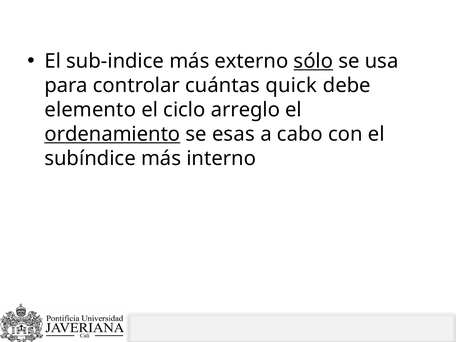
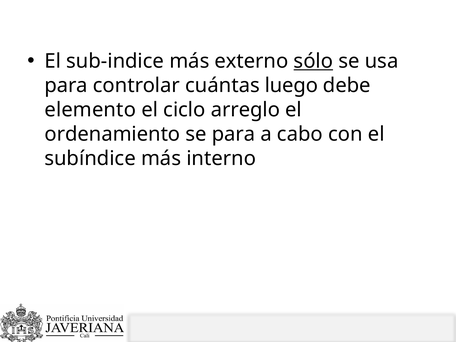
quick: quick -> luego (291, 85)
ordenamiento underline: present -> none (112, 134)
se esas: esas -> para (234, 134)
